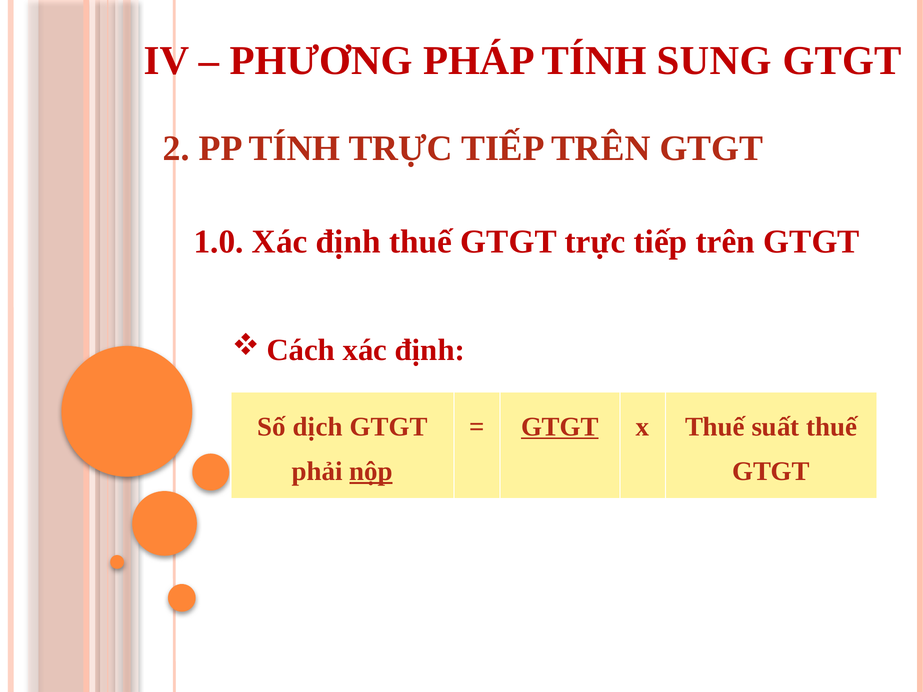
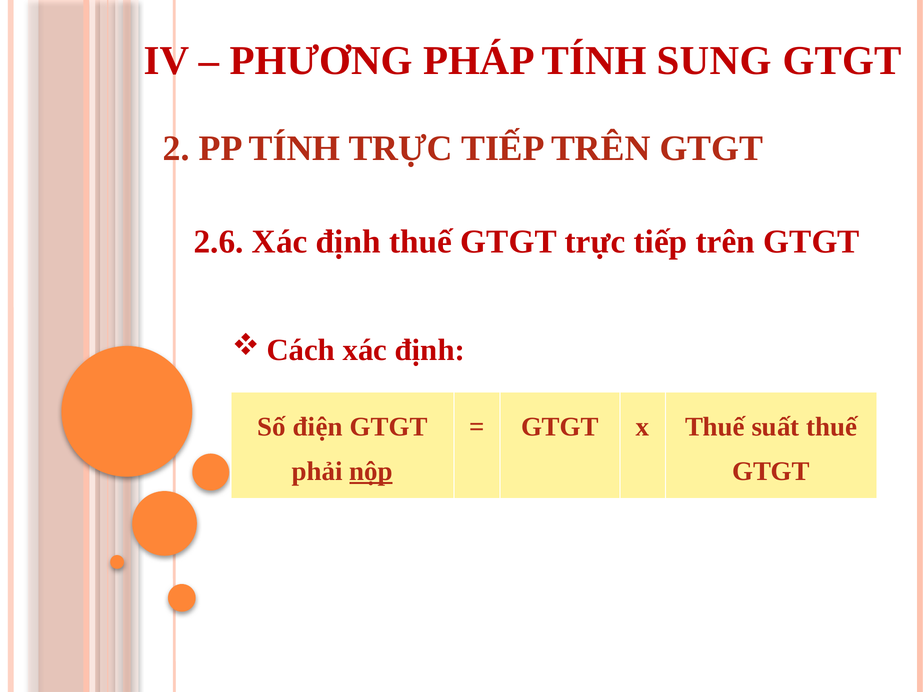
1.0: 1.0 -> 2.6 (219, 242)
dịch: dịch -> điện (318, 427)
GTGT underline: present -> none (560, 427)
